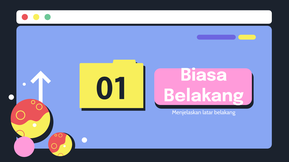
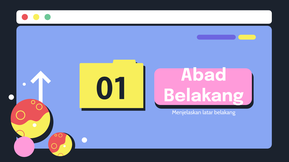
Biasa: Biasa -> Abad (204, 75)
